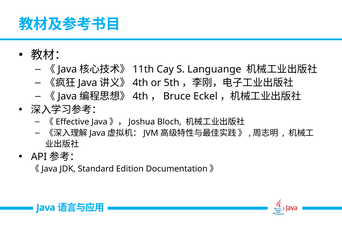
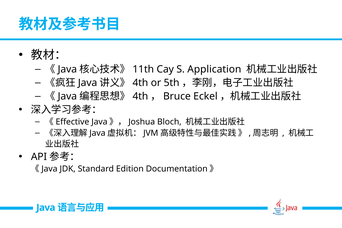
Languange: Languange -> Application (214, 69)
